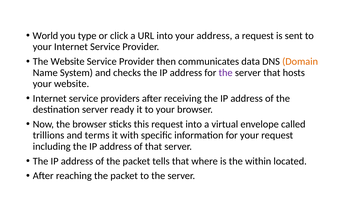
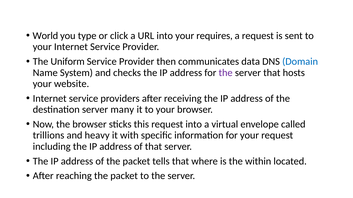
your address: address -> requires (214, 36)
The Website: Website -> Uniform (68, 62)
Domain colour: orange -> blue (300, 62)
ready: ready -> many (122, 110)
terms: terms -> heavy (97, 136)
